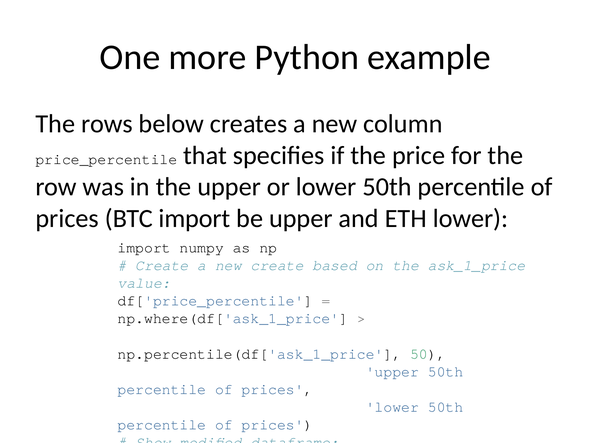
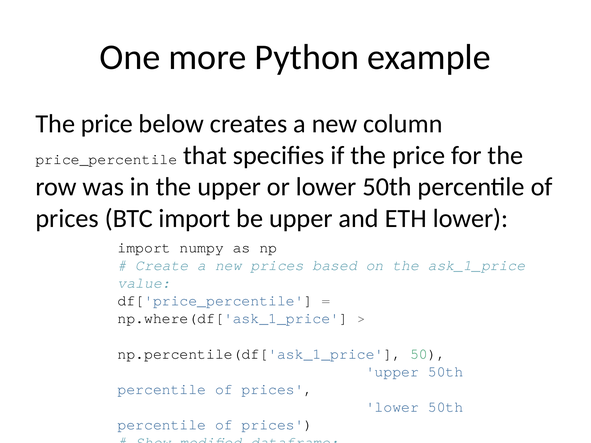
rows: rows -> price (107, 124)
new create: create -> prices (277, 265)
